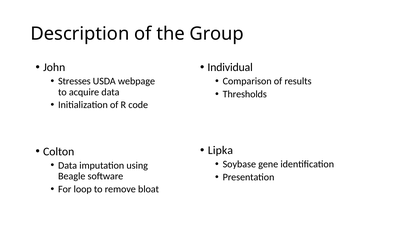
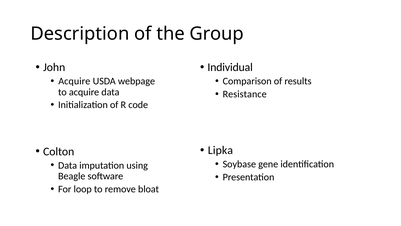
Stresses: Stresses -> Acquire (74, 81)
Thresholds: Thresholds -> Resistance (245, 94)
